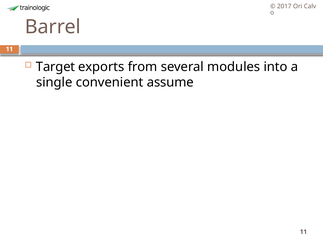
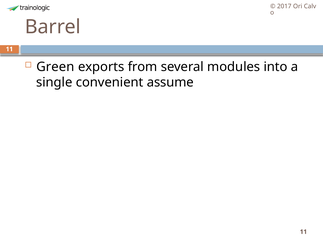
Target: Target -> Green (55, 67)
